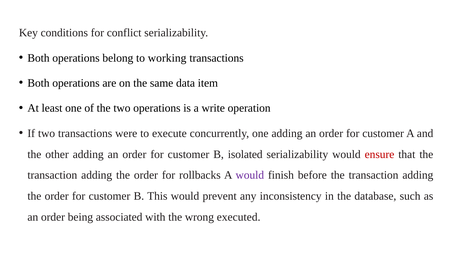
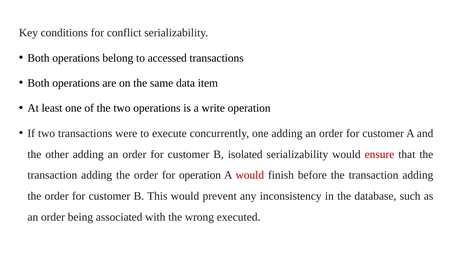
working: working -> accessed (167, 58)
for rollbacks: rollbacks -> operation (200, 175)
would colour: purple -> red (250, 175)
